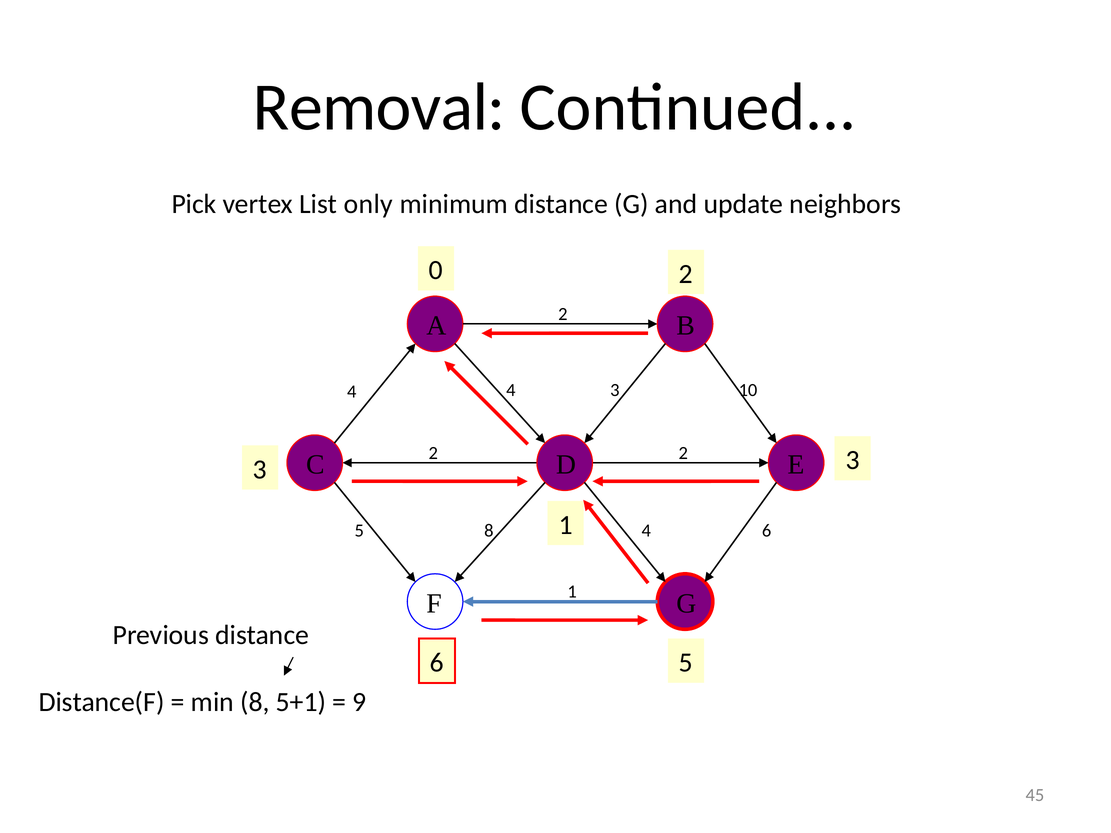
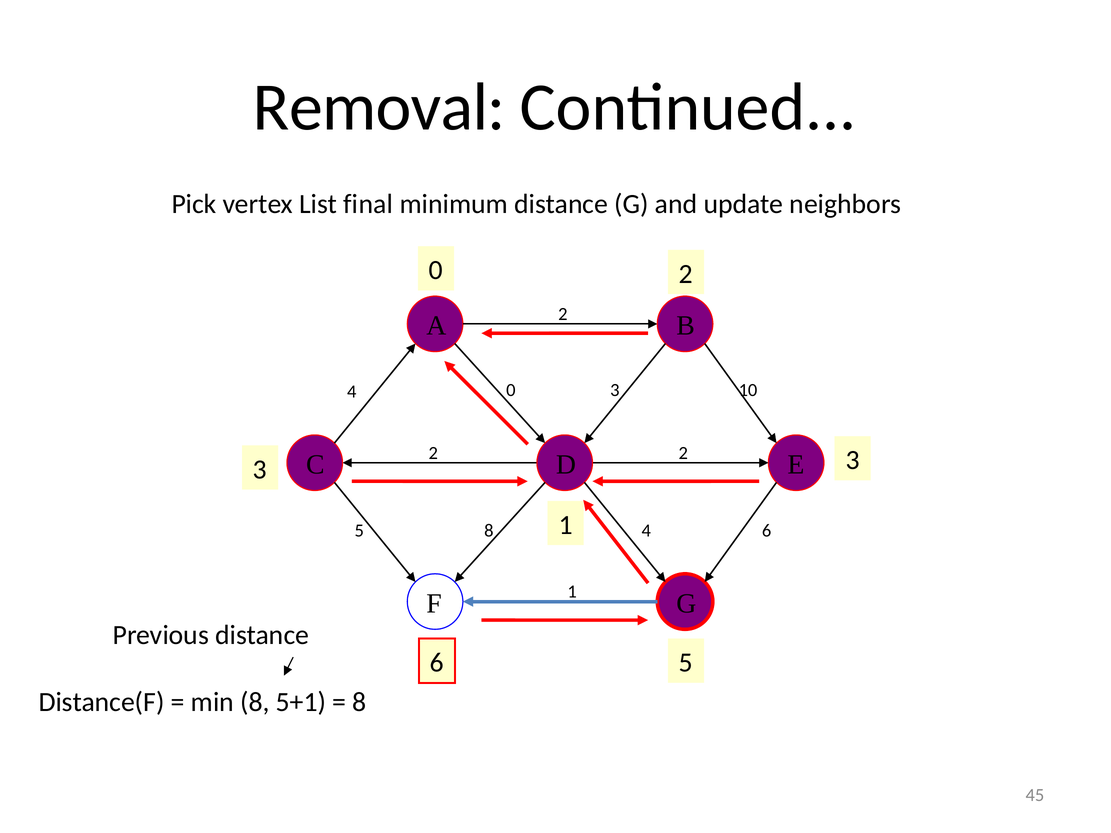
only: only -> final (368, 204)
4 4: 4 -> 0 (511, 390)
9: 9 -> 8 (359, 702)
